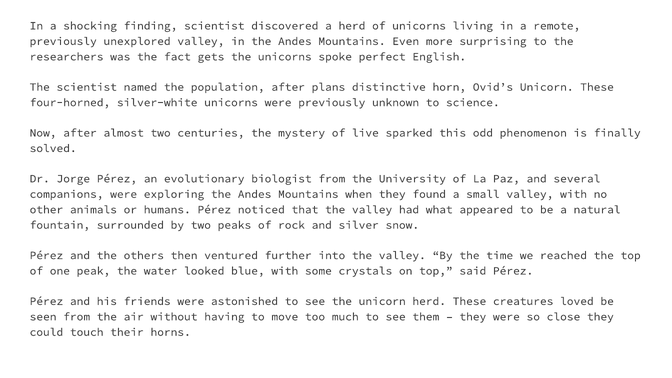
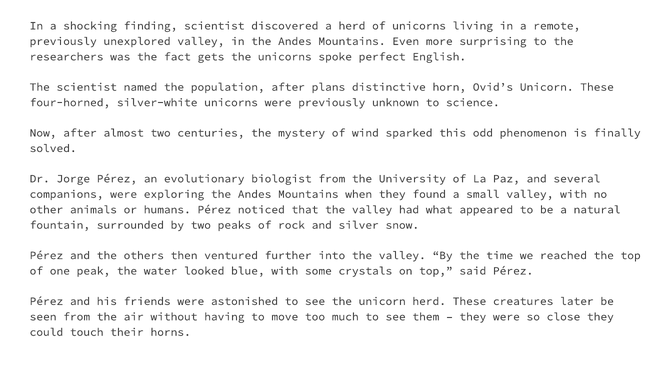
live: live -> wind (365, 133)
loved: loved -> later (577, 301)
